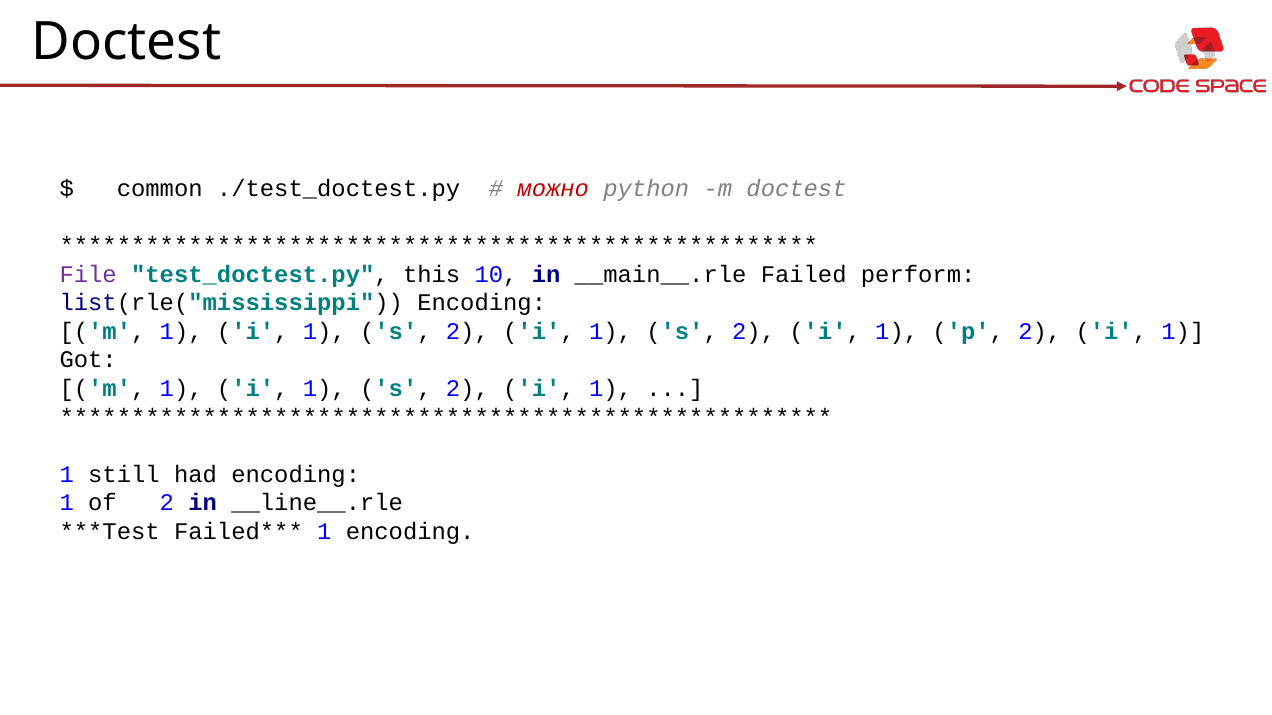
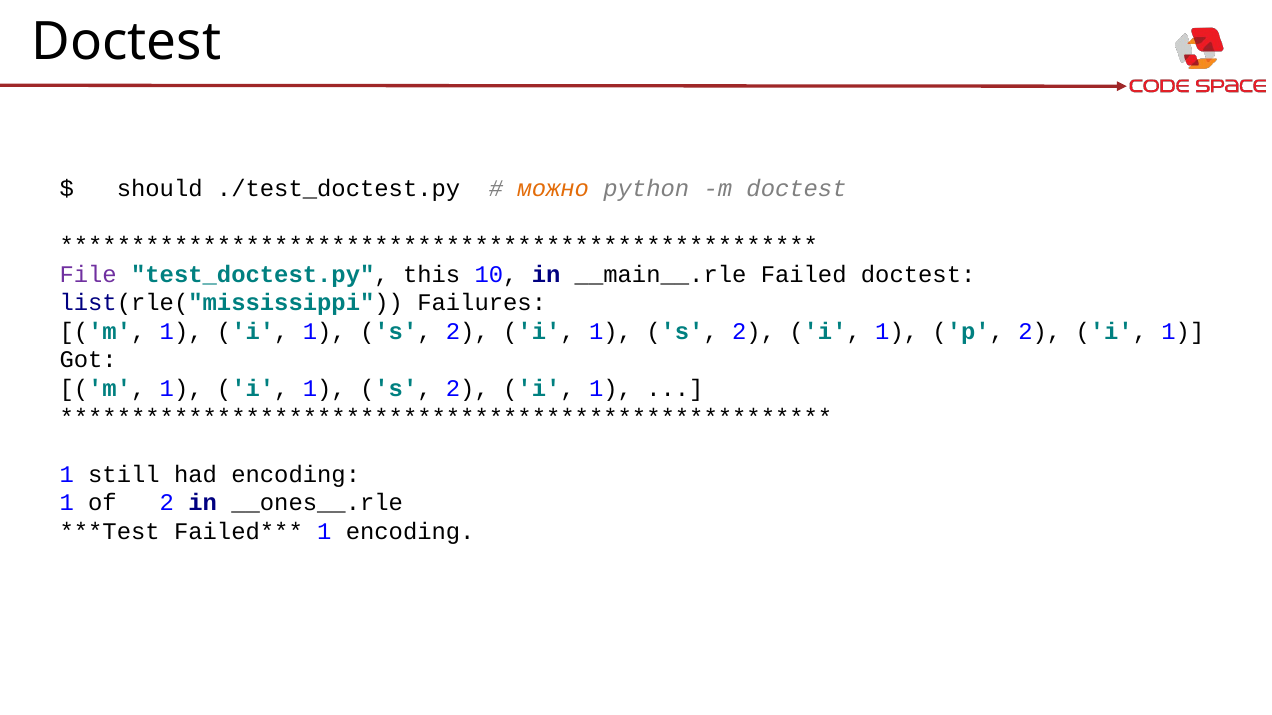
common: common -> should (160, 189)
можно colour: red -> orange (553, 189)
Failed perform: perform -> doctest (918, 274)
list(rle("mississippi Encoding: Encoding -> Failures (482, 303)
__line__.rle: __line__.rle -> __ones__.rle (317, 503)
